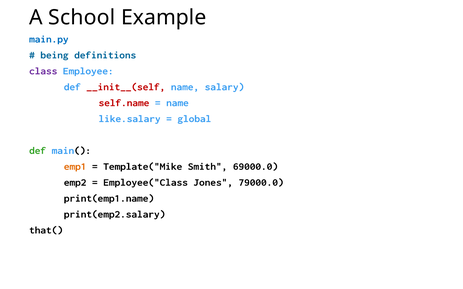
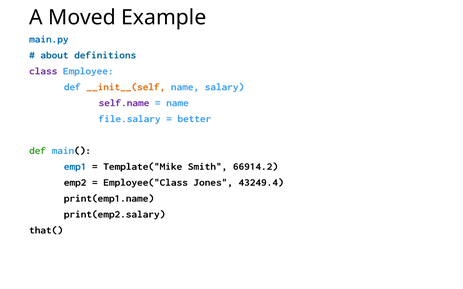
School: School -> Moved (82, 18)
being: being -> about (54, 55)
__init__(self colour: red -> orange (126, 87)
self.name colour: red -> purple (124, 103)
like.salary: like.salary -> file.salary (130, 119)
global: global -> better (194, 119)
emp1 colour: orange -> blue (75, 167)
69000.0: 69000.0 -> 66914.2 (255, 167)
79000.0: 79000.0 -> 43249.4 (261, 183)
